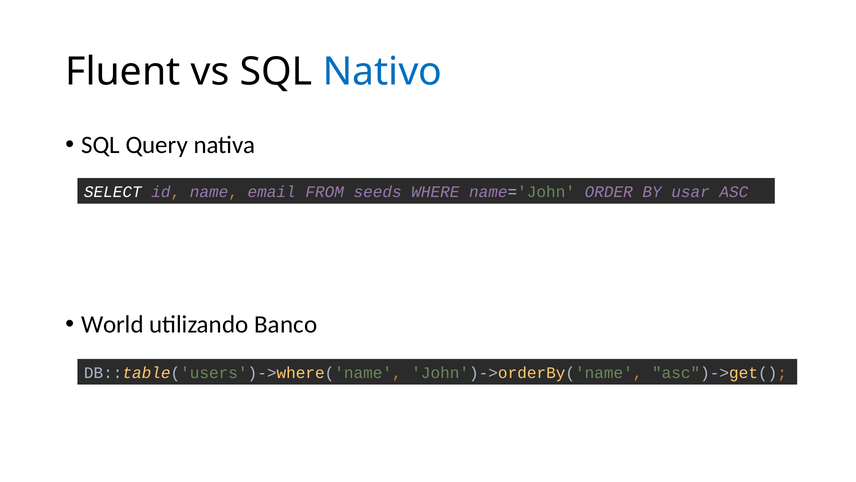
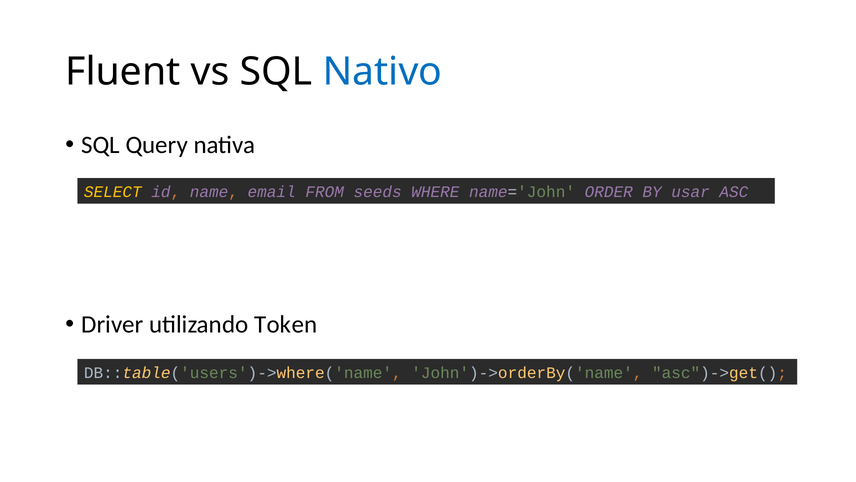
SELECT colour: white -> yellow (113, 192)
World: World -> Driver (112, 324)
Banco: Banco -> Token (286, 324)
